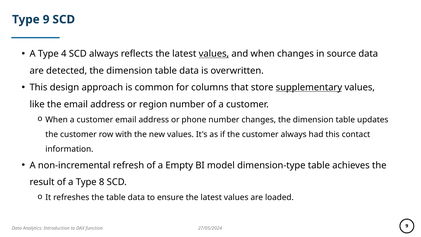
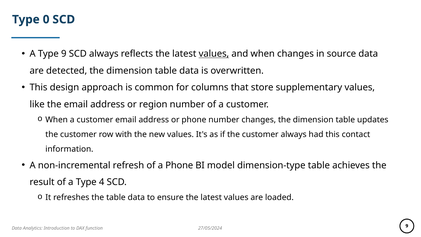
Type 9: 9 -> 0 (46, 19)
Type 4: 4 -> 9 (64, 54)
supplementary underline: present -> none (309, 87)
a Empty: Empty -> Phone (179, 165)
8: 8 -> 4 (102, 182)
